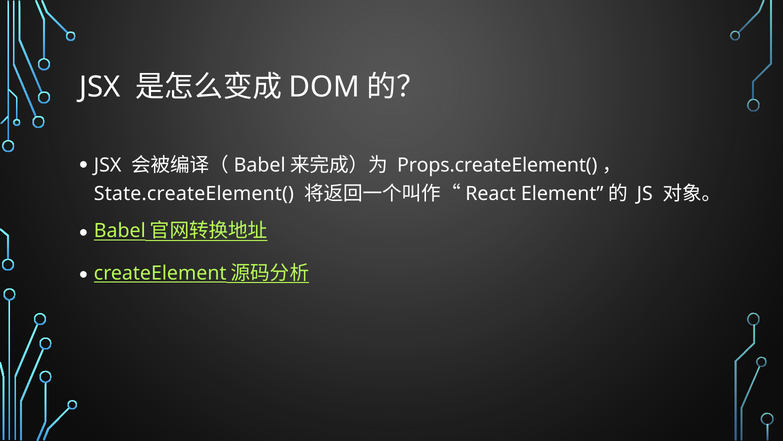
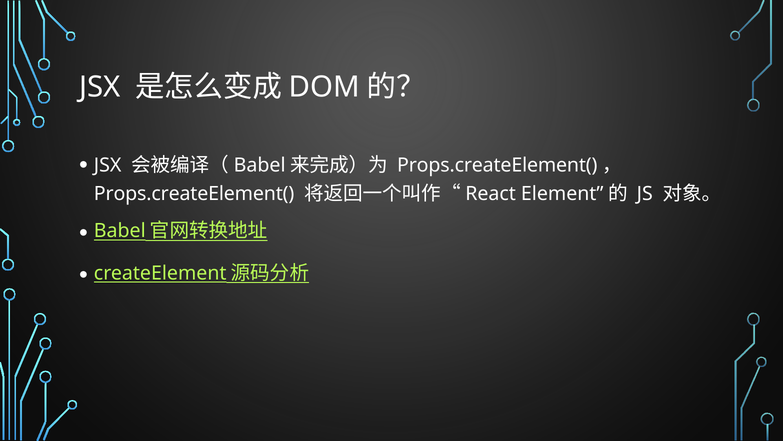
State.createElement(: State.createElement( -> Props.createElement( (194, 193)
